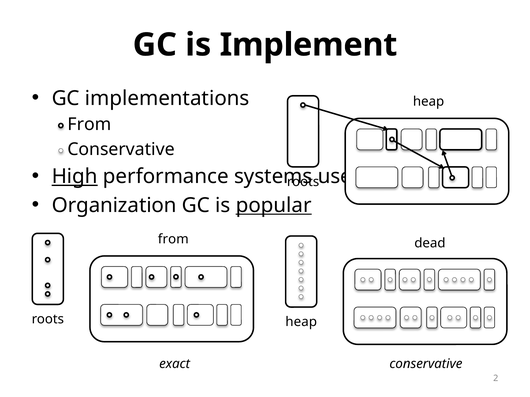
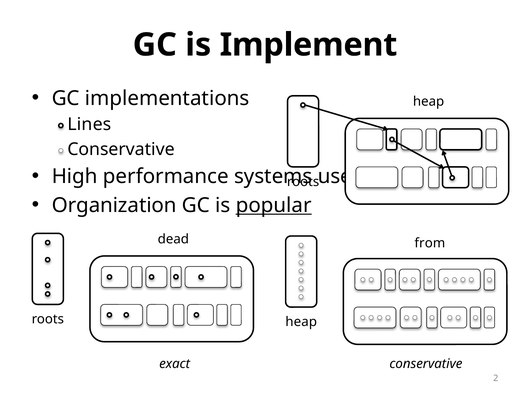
From: From -> Lines (89, 125)
High underline: present -> none (75, 177)
from: from -> dead (173, 239)
dead: dead -> from (430, 244)
